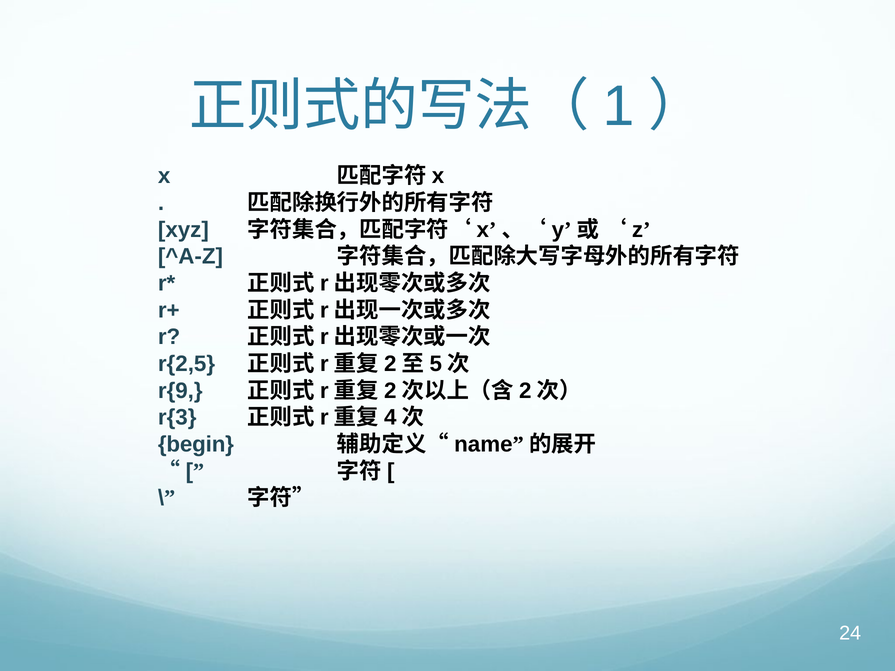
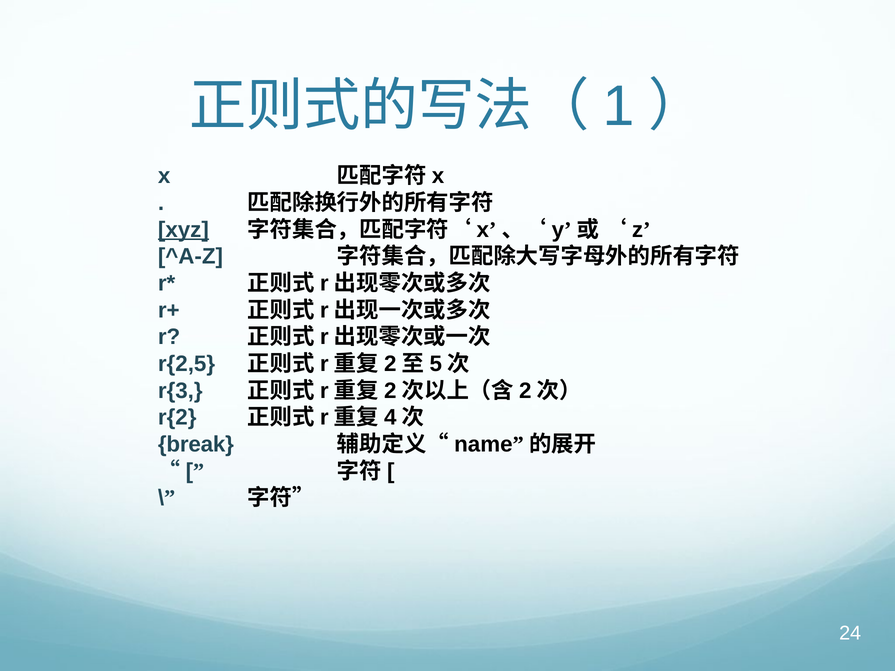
xyz underline: none -> present (183, 230)
r{9: r{9 -> r{3 (180, 391)
r{3: r{3 -> r{2 (177, 418)
begin: begin -> break (196, 445)
